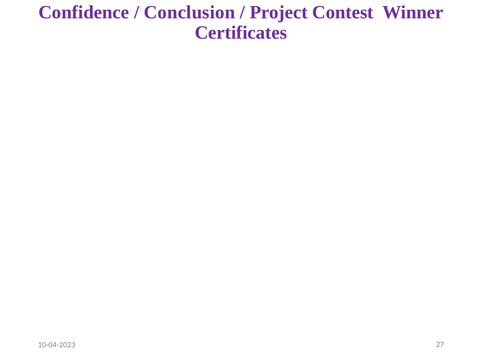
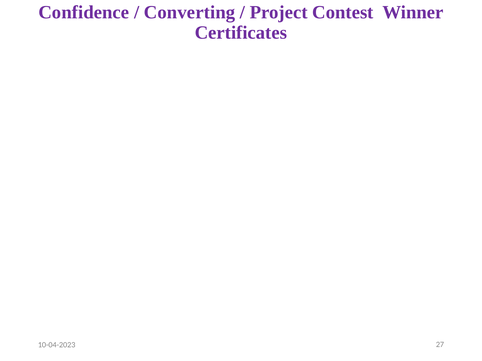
Conclusion: Conclusion -> Converting (190, 12)
